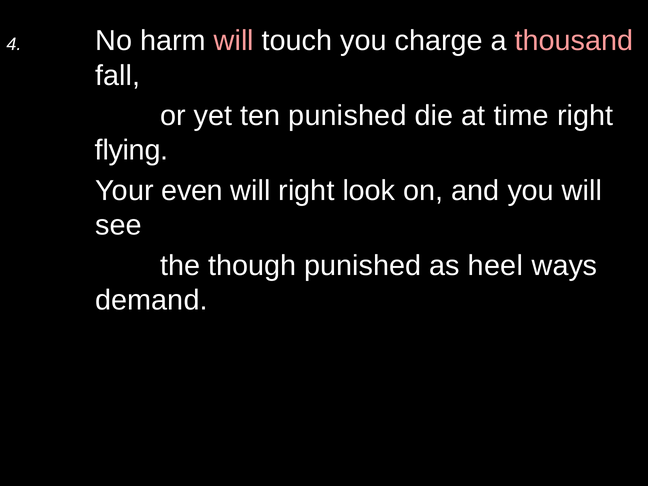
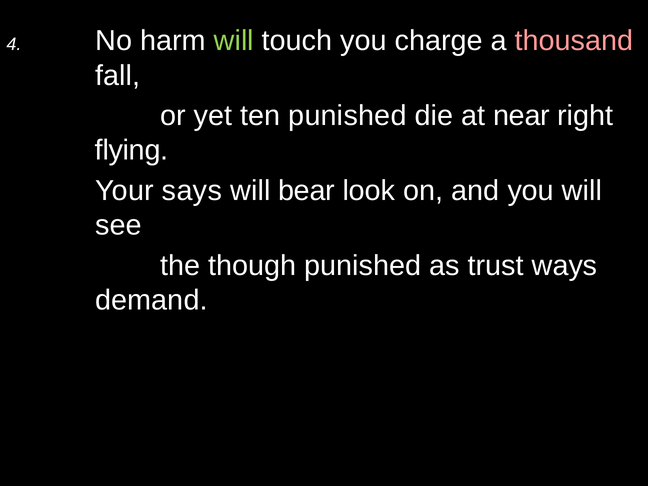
will colour: pink -> light green (234, 41)
time: time -> near (521, 116)
even: even -> says (192, 191)
will right: right -> bear (307, 191)
heel: heel -> trust (496, 266)
